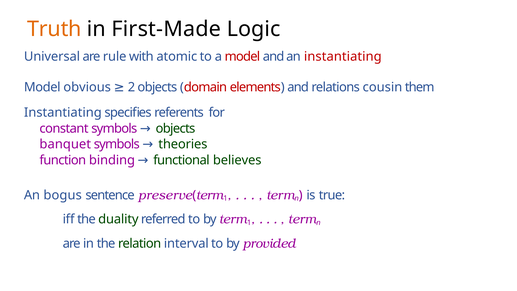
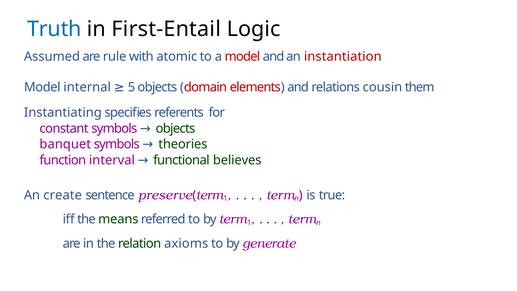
Truth colour: orange -> blue (54, 29)
First-Made: First-Made -> First-Entail (166, 29)
Universal: Universal -> Assumed (52, 56)
an instantiating: instantiating -> instantiation (343, 56)
obvious: obvious -> internal (87, 87)
2: 2 -> 5 (131, 87)
binding: binding -> interval (112, 160)
bogus: bogus -> create (63, 195)
duality: duality -> means (118, 219)
interval: interval -> axioms (186, 243)
provided: provided -> generate (269, 243)
